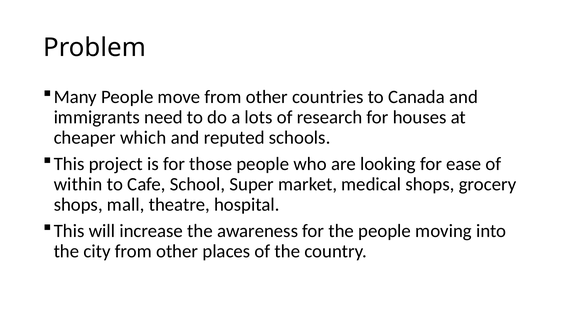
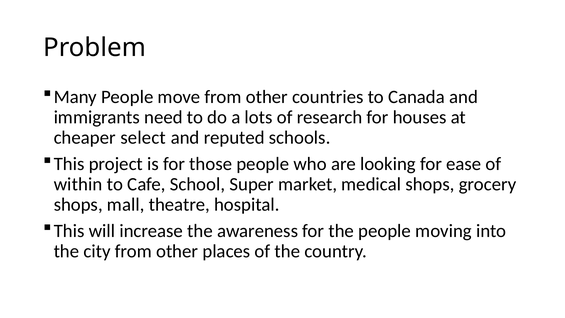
which: which -> select (143, 137)
